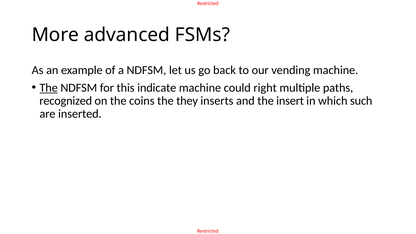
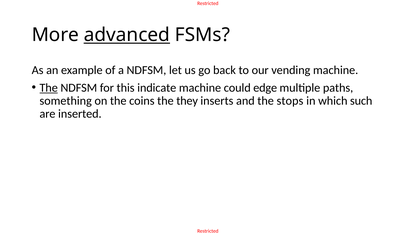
advanced underline: none -> present (127, 35)
right: right -> edge (265, 88)
recognized: recognized -> something (66, 101)
insert: insert -> stops (290, 101)
